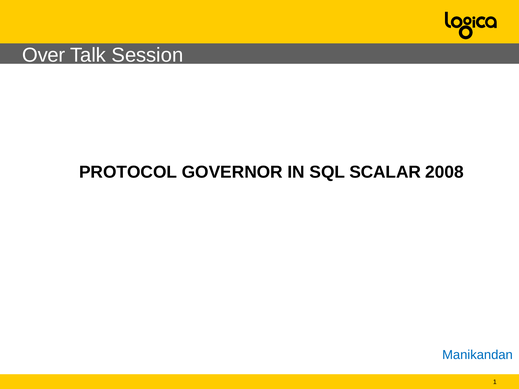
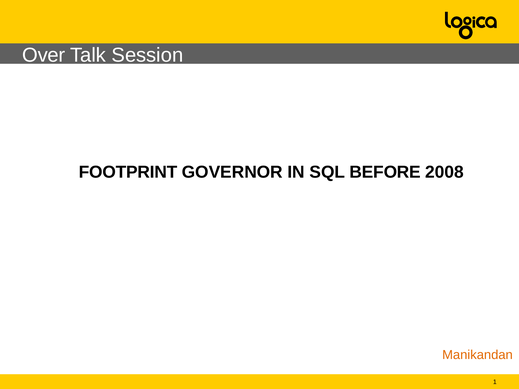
PROTOCOL: PROTOCOL -> FOOTPRINT (128, 172)
SCALAR: SCALAR -> BEFORE (385, 172)
Manikandan colour: blue -> orange (477, 355)
